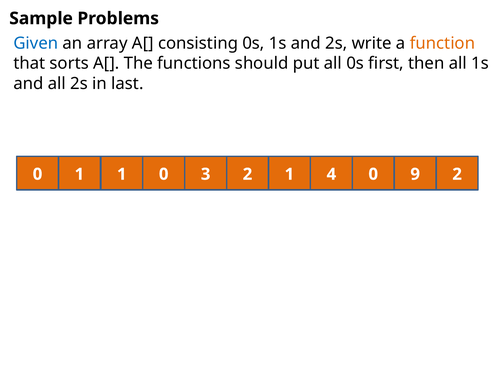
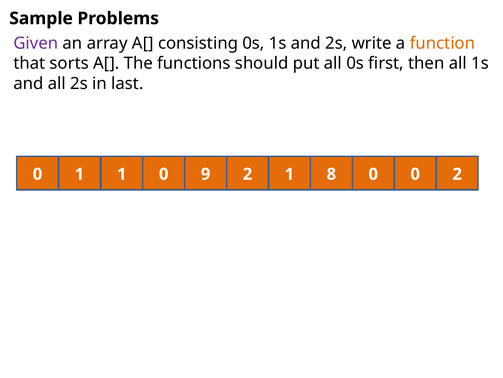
Given colour: blue -> purple (36, 43)
3: 3 -> 9 (206, 174)
4: 4 -> 8 (331, 174)
9: 9 -> 0 (415, 174)
